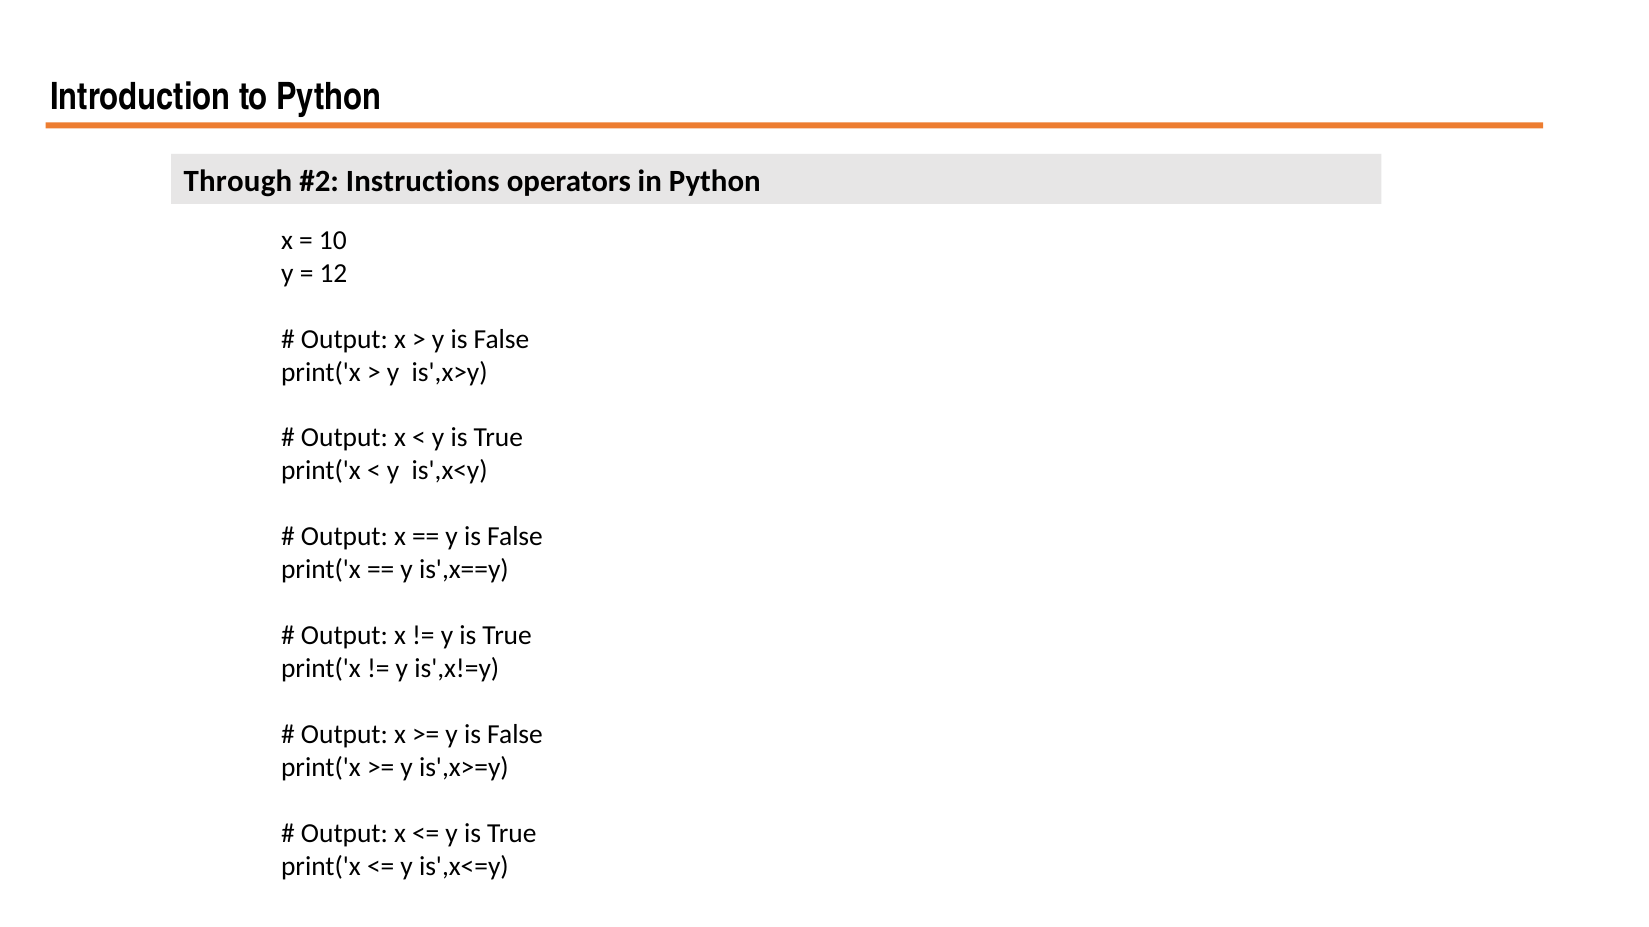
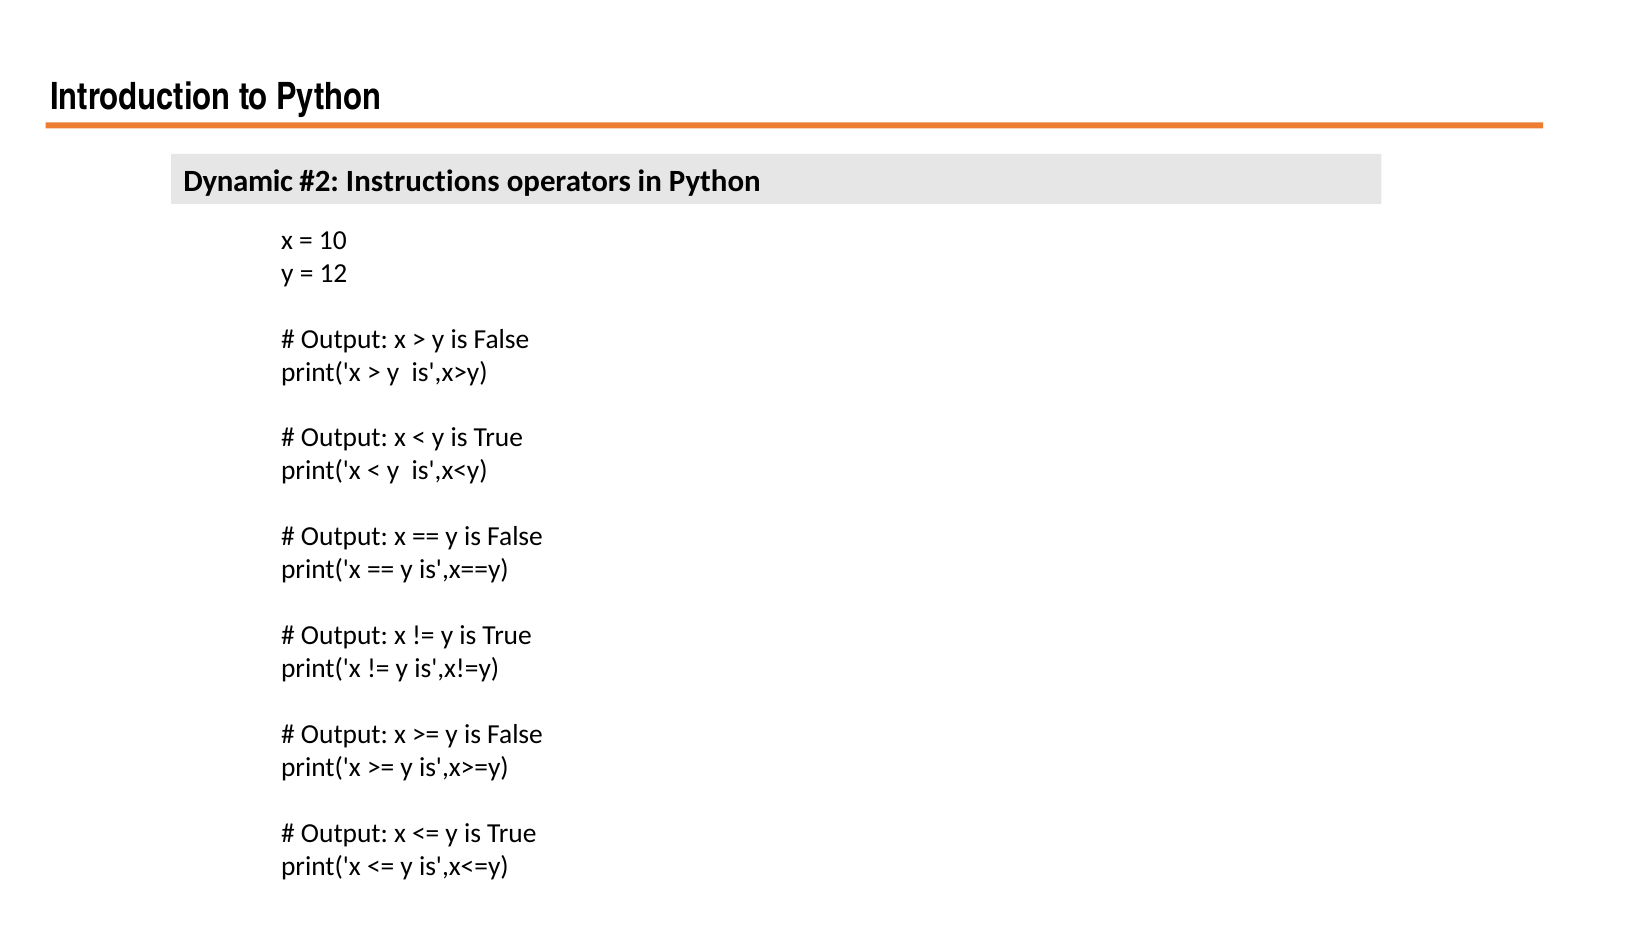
Through: Through -> Dynamic (238, 181)
